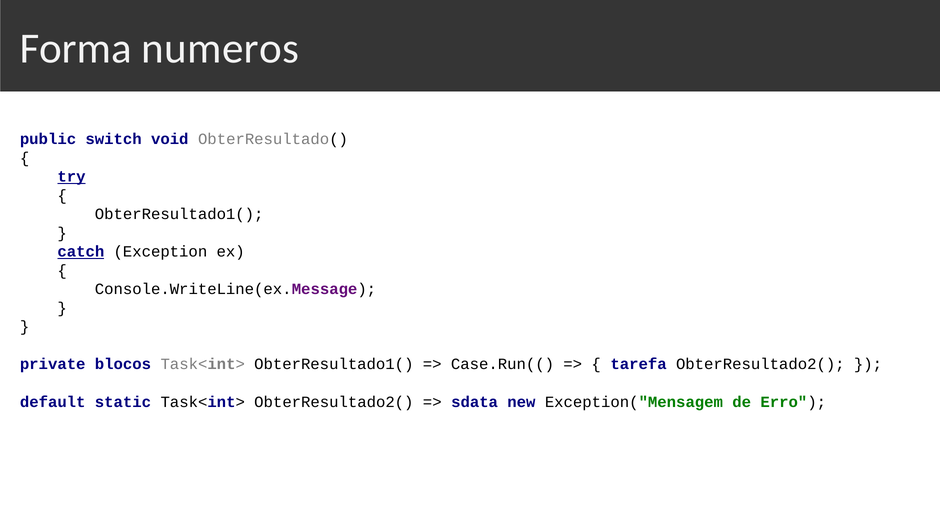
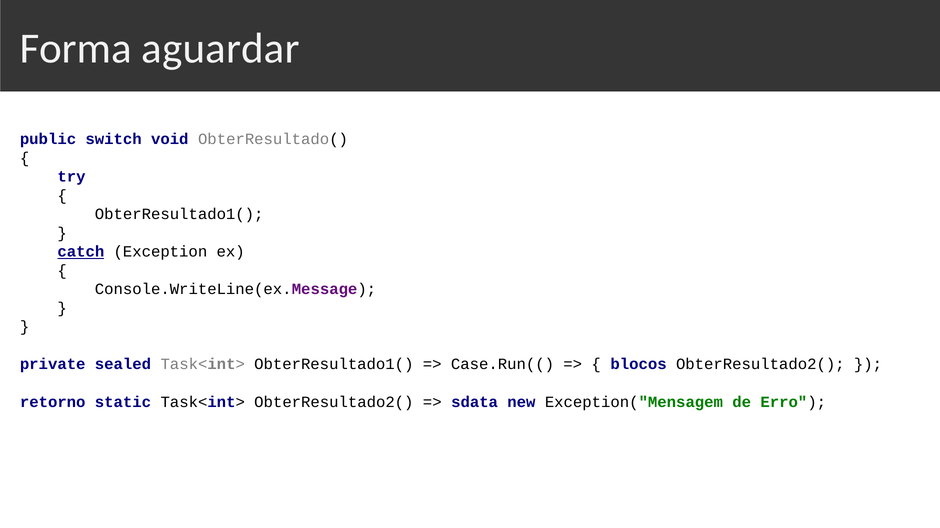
numeros: numeros -> aguardar (221, 48)
try underline: present -> none (71, 177)
blocos: blocos -> sealed (123, 365)
tarefa: tarefa -> blocos (639, 365)
default: default -> retorno (53, 402)
